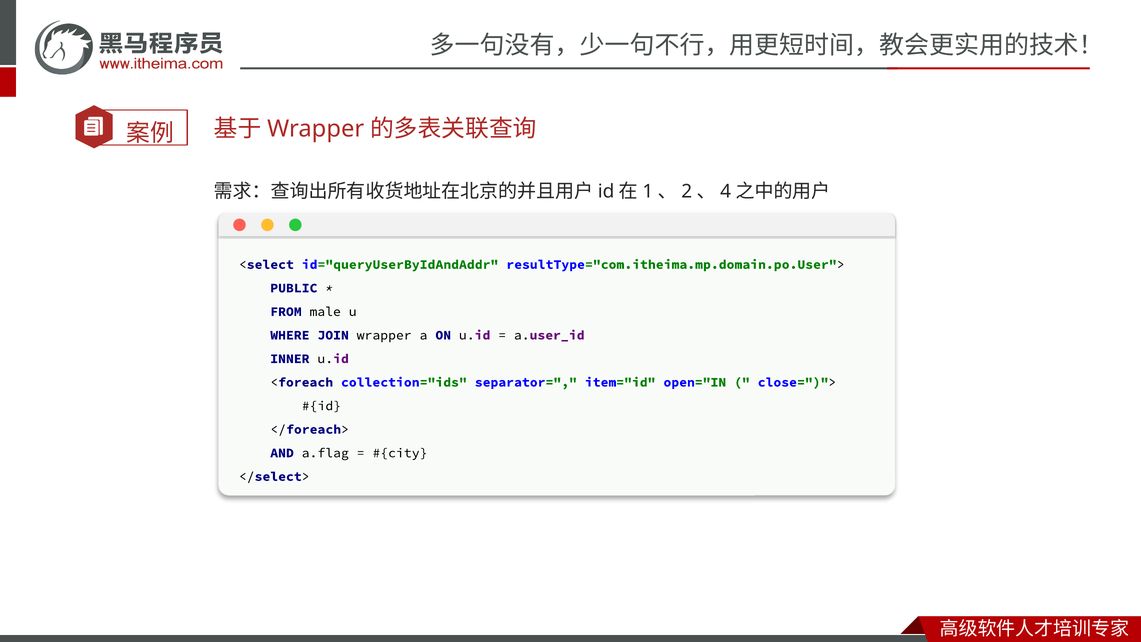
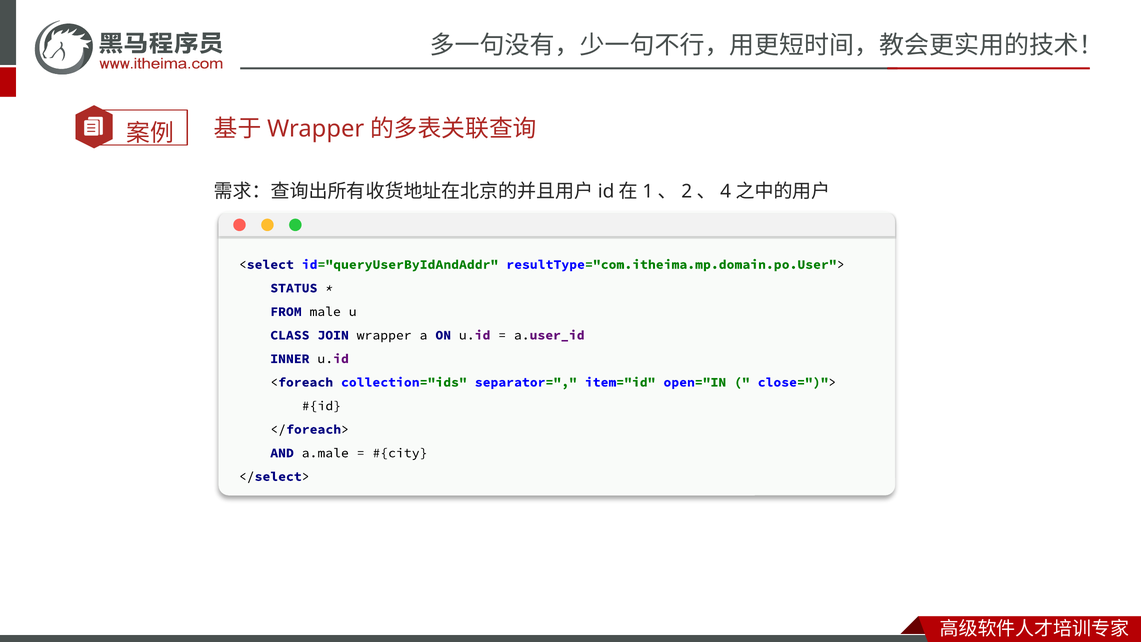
PUBLIC: PUBLIC -> STATUS (294, 288)
WHERE: WHERE -> CLASS (290, 335)
a.flag: a.flag -> a.male (325, 453)
